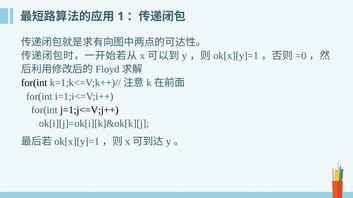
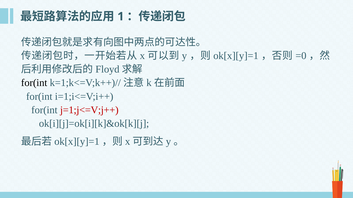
j=1;j<=V;j++ colour: black -> red (89, 110)
